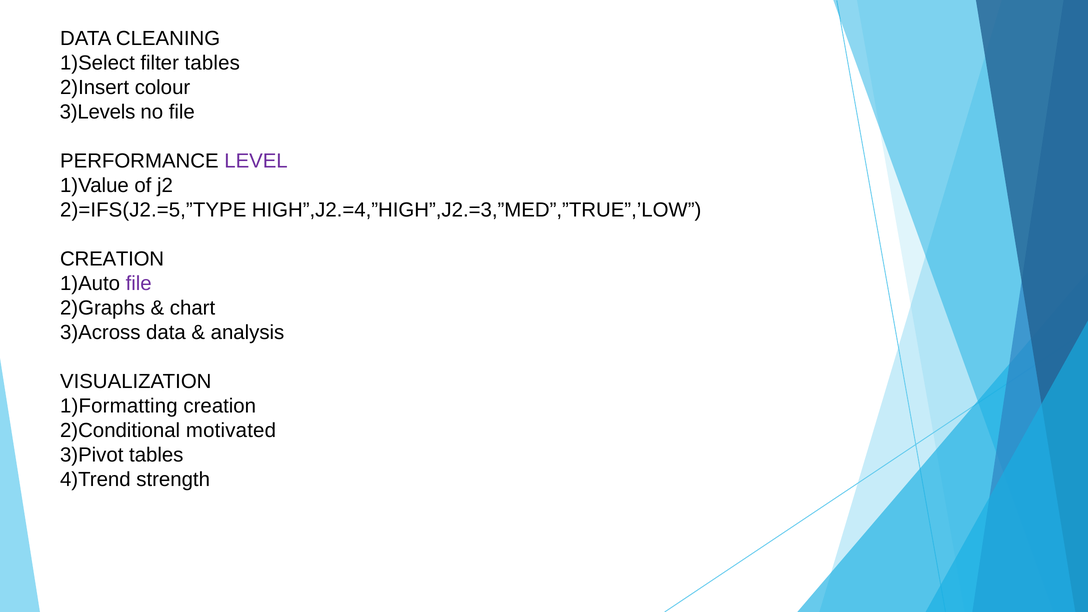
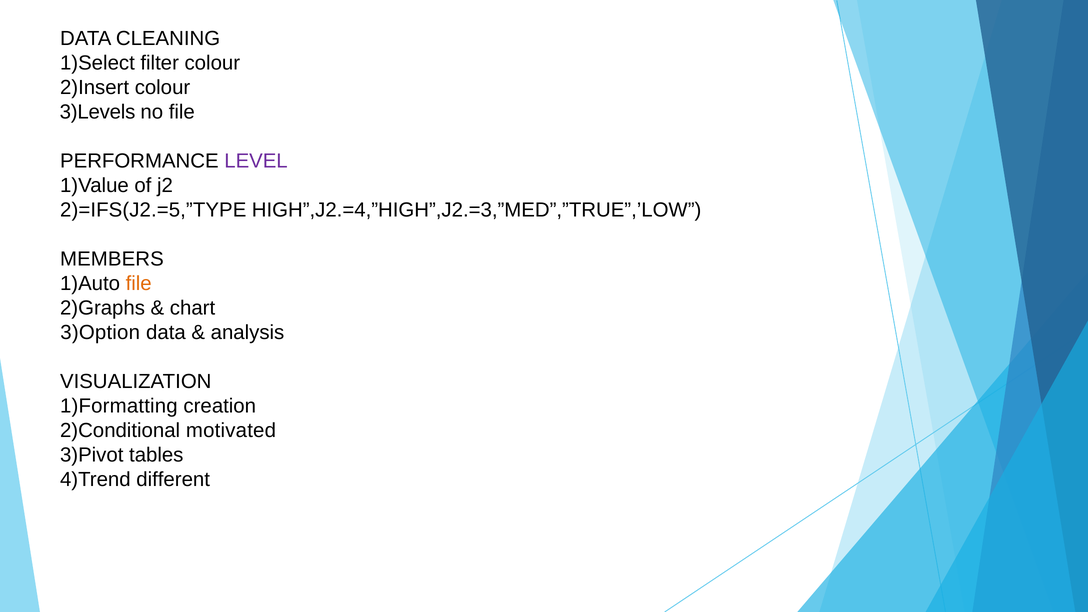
filter tables: tables -> colour (212, 63)
CREATION: CREATION -> MEMBERS (112, 259)
file colour: purple -> orange (139, 284)
3)Across: 3)Across -> 3)Option (100, 332)
strength: strength -> different (173, 479)
